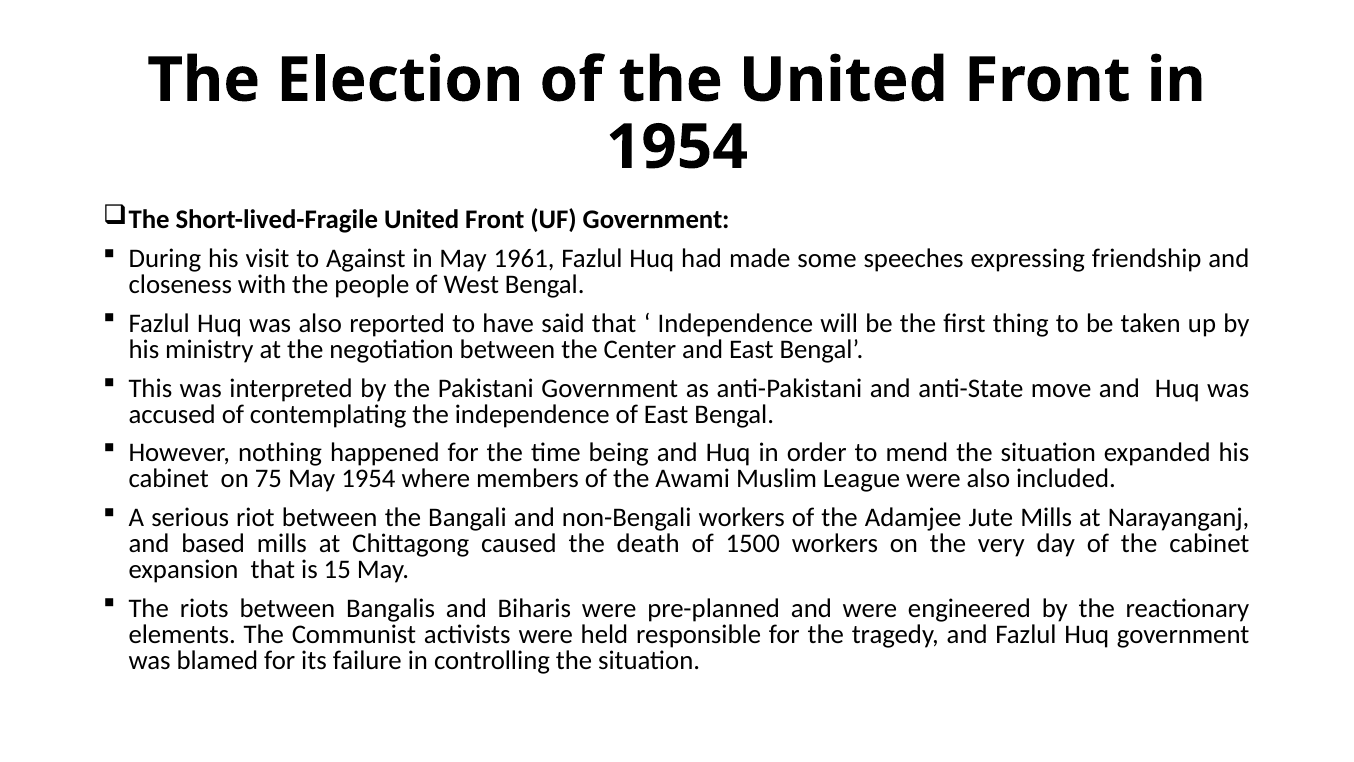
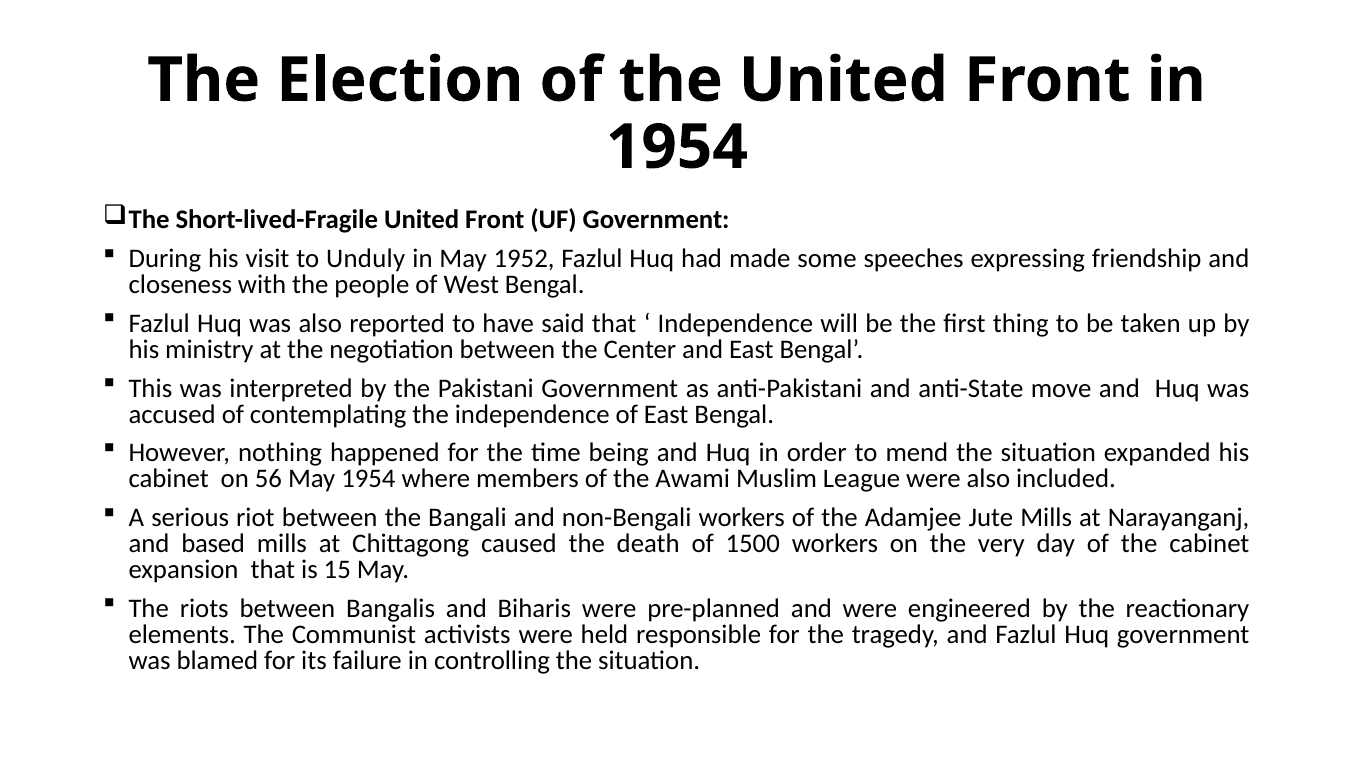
Against: Against -> Unduly (366, 259)
1961: 1961 -> 1952 (524, 259)
75: 75 -> 56 (268, 479)
